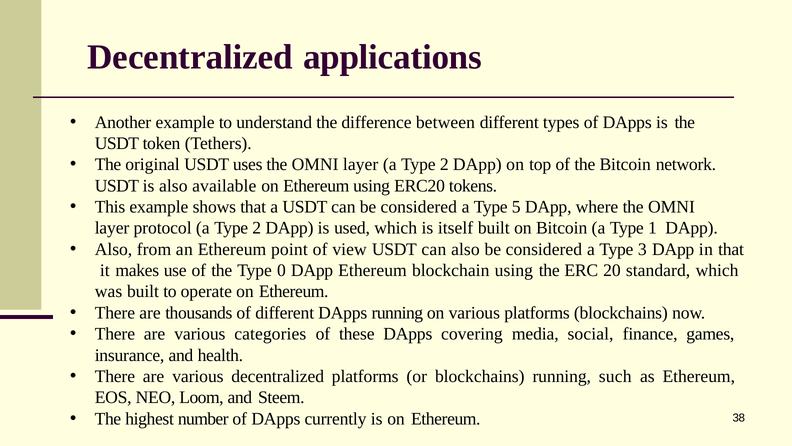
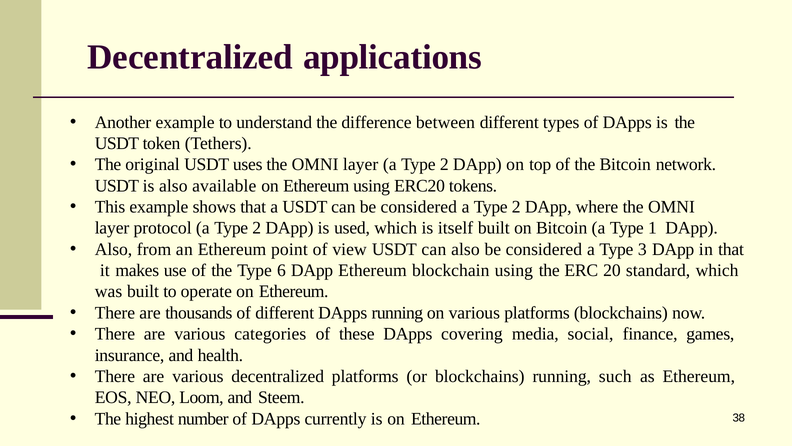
considered a Type 5: 5 -> 2 (516, 207)
0: 0 -> 6 (281, 270)
